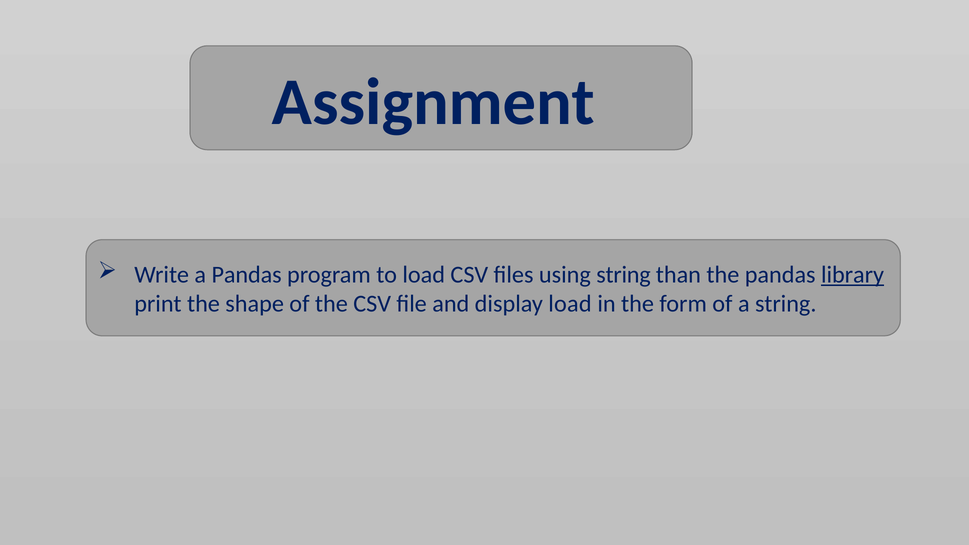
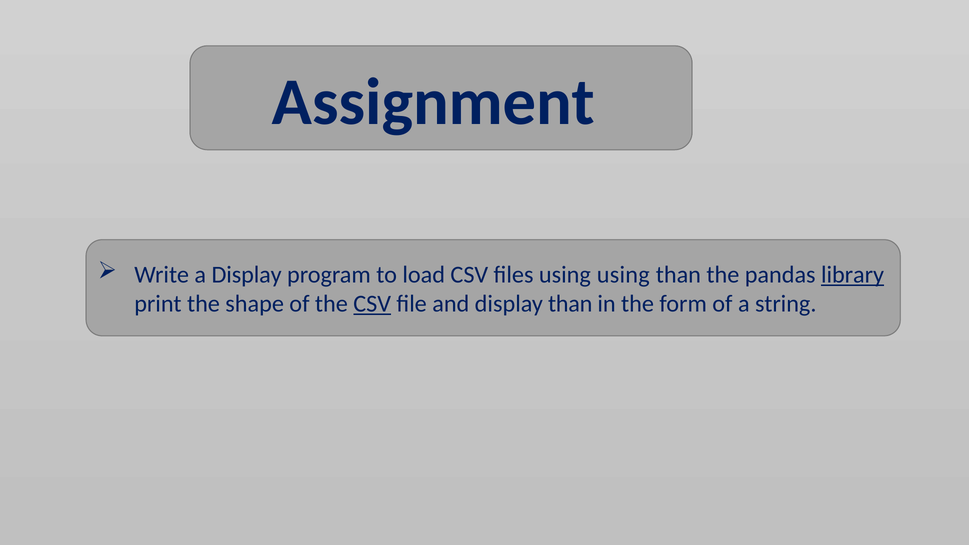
a Pandas: Pandas -> Display (247, 275)
using string: string -> using (623, 275)
CSV underline: none -> present (372, 304)
display load: load -> than (570, 304)
